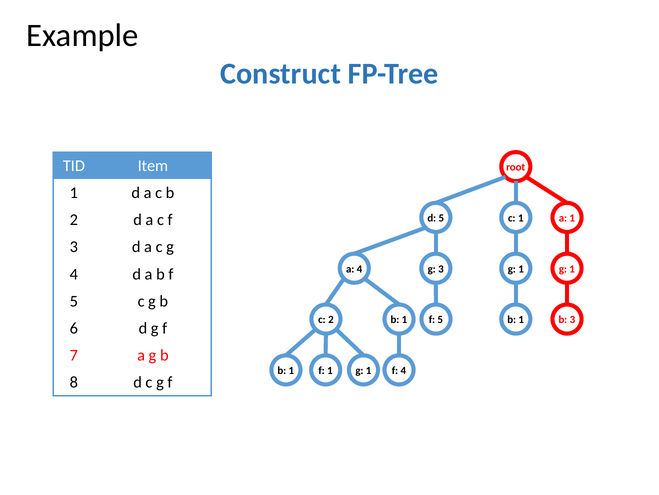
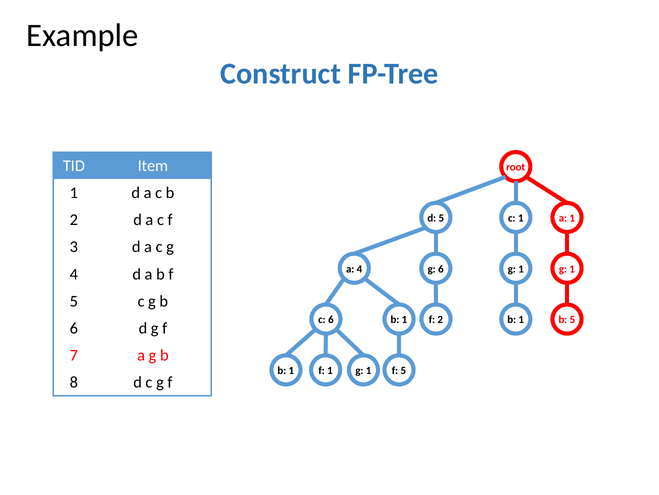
g 3: 3 -> 6 (441, 269)
c 2: 2 -> 6 (331, 320)
5: 5 -> 2 (440, 320)
b 3: 3 -> 5 (572, 320)
1 f 4: 4 -> 5 (403, 370)
